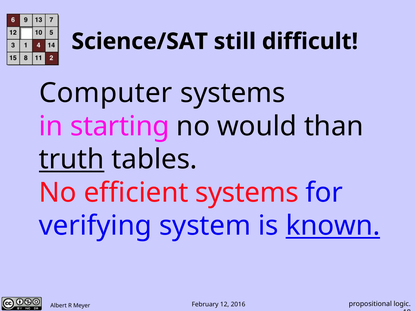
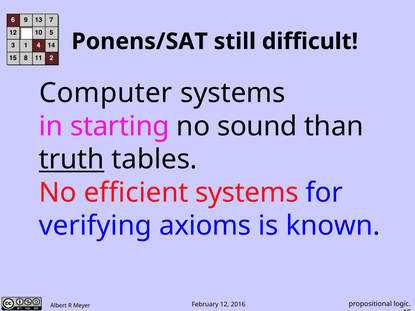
Science/SAT: Science/SAT -> Ponens/SAT (140, 41)
would: would -> sound (257, 126)
system: system -> axioms (205, 226)
known underline: present -> none (333, 226)
